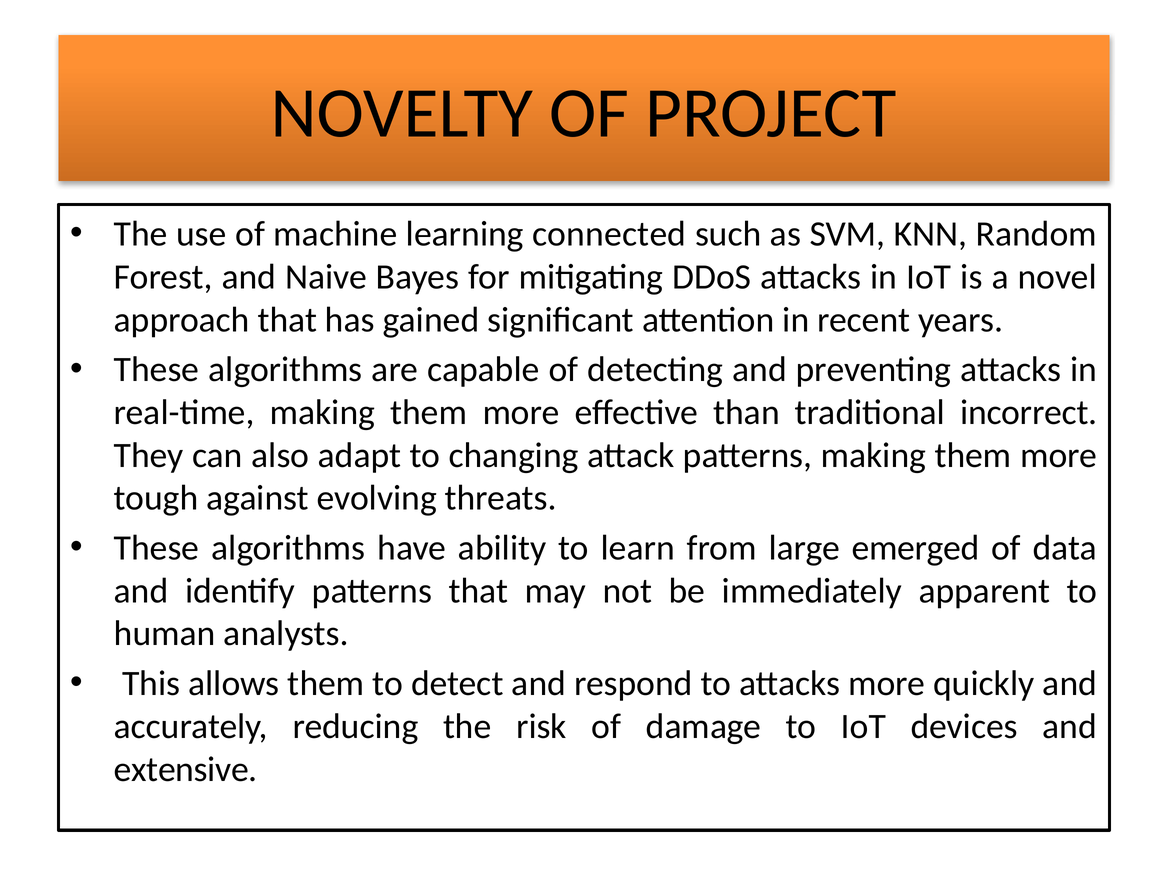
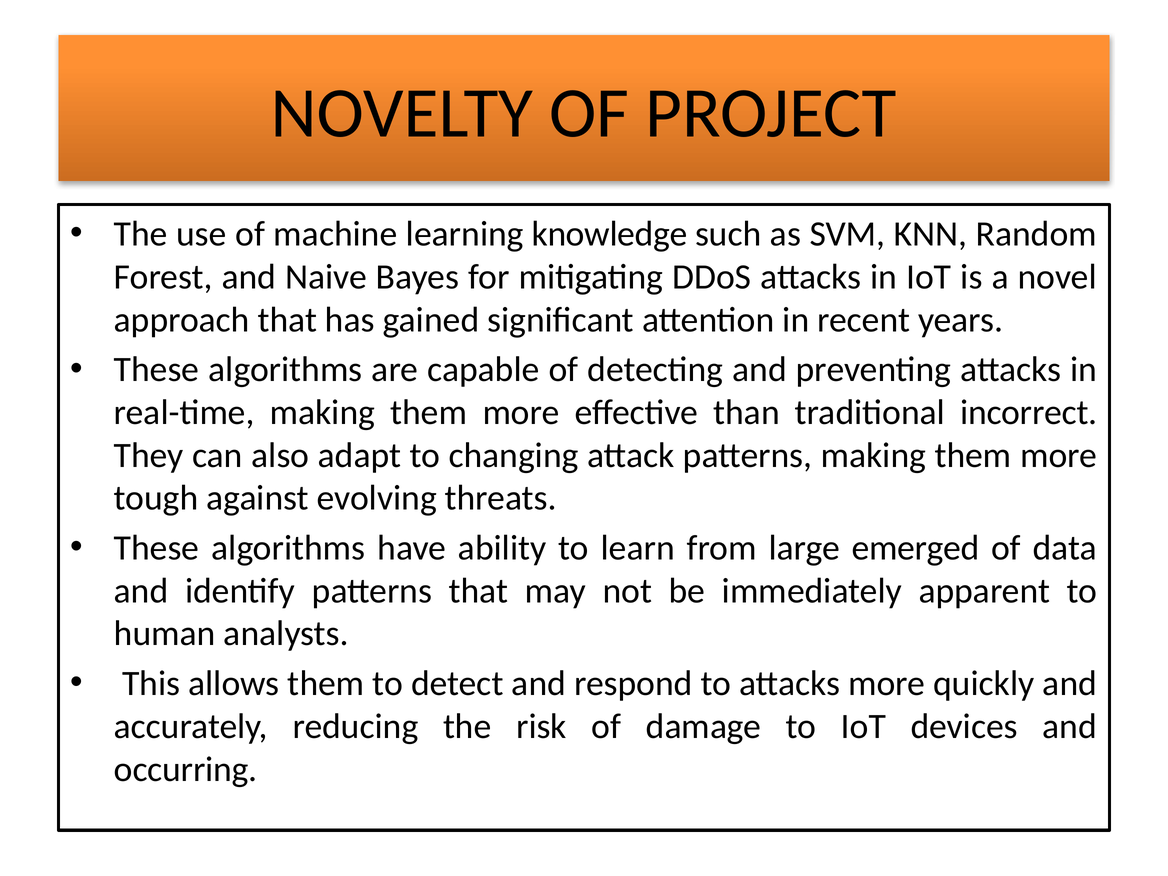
connected: connected -> knowledge (609, 234)
extensive: extensive -> occurring (186, 769)
